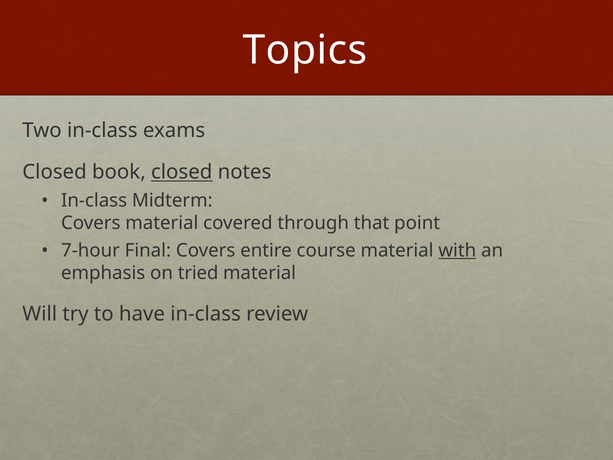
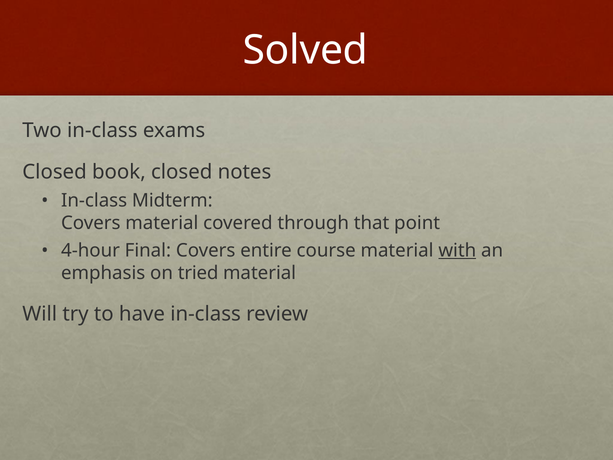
Topics: Topics -> Solved (305, 50)
closed underline: present -> none (182, 172)
7-hour: 7-hour -> 4-hour (90, 250)
